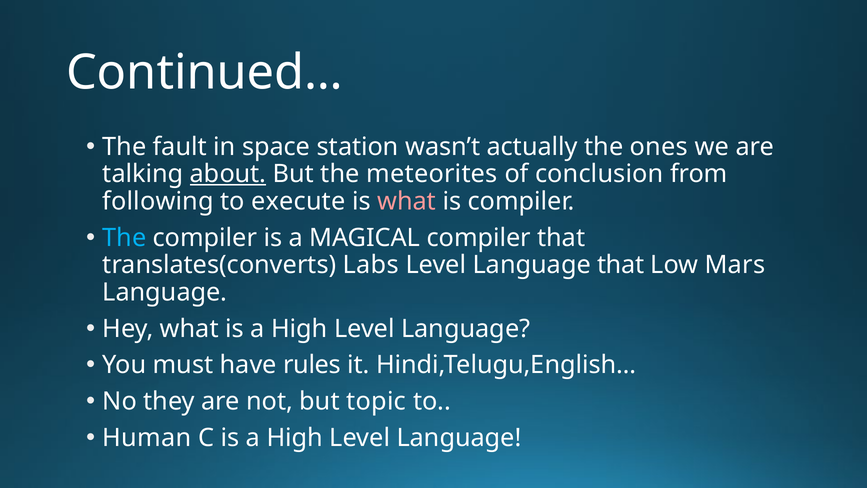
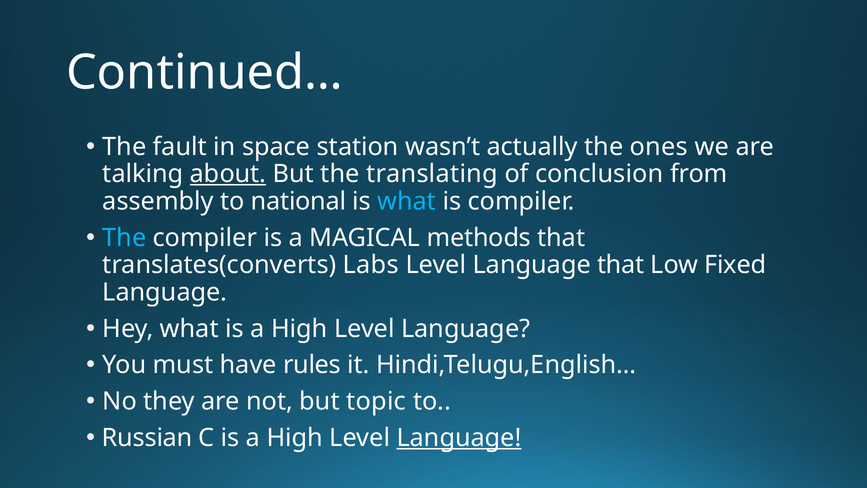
meteorites: meteorites -> translating (432, 174)
following: following -> assembly (158, 201)
execute: execute -> national (299, 201)
what colour: pink -> light blue (407, 201)
MAGICAL compiler: compiler -> methods (479, 238)
Mars: Mars -> Fixed (735, 265)
Human: Human -> Russian (147, 438)
Language underline: none -> present (459, 438)
